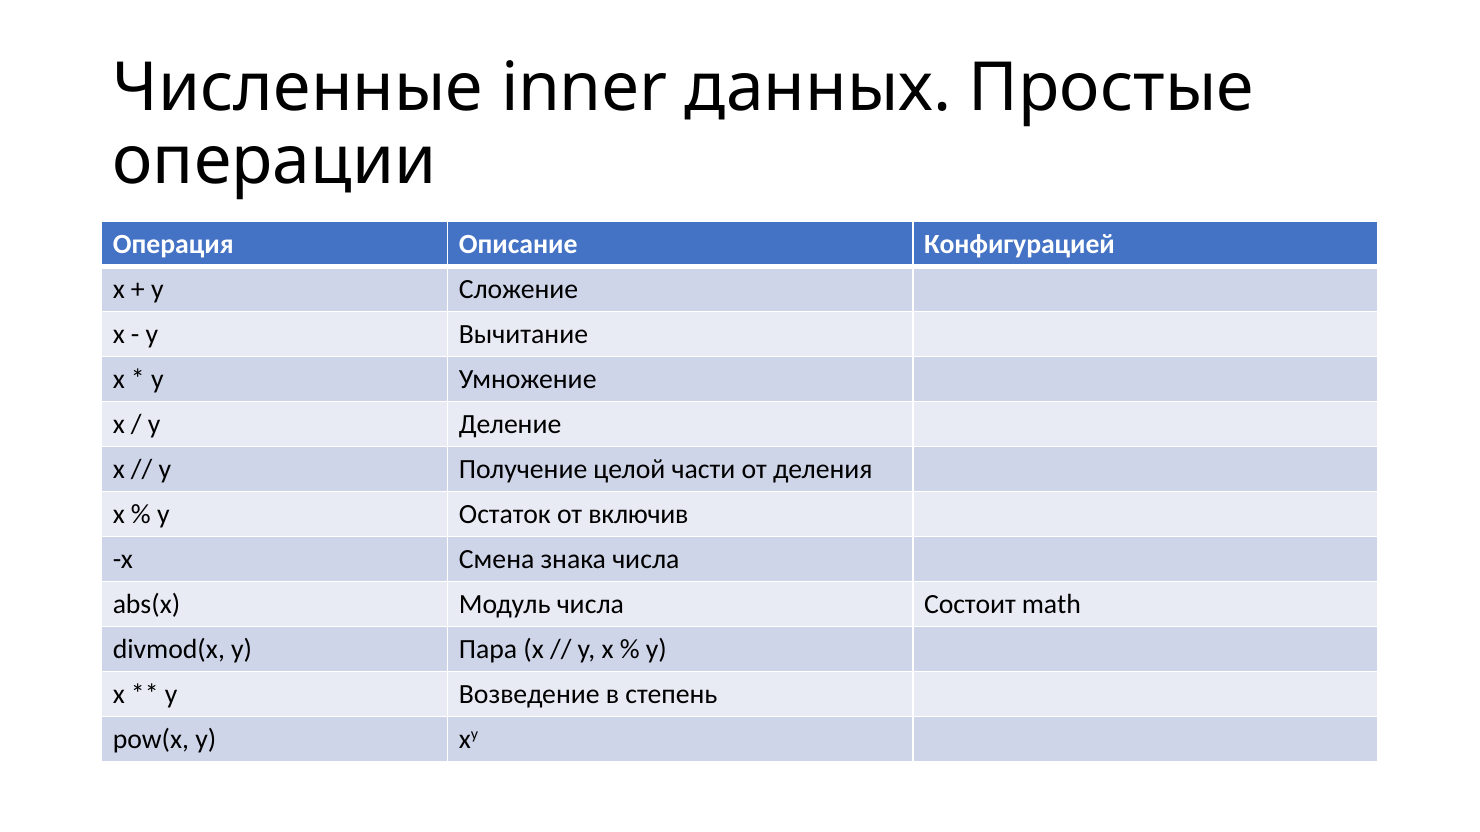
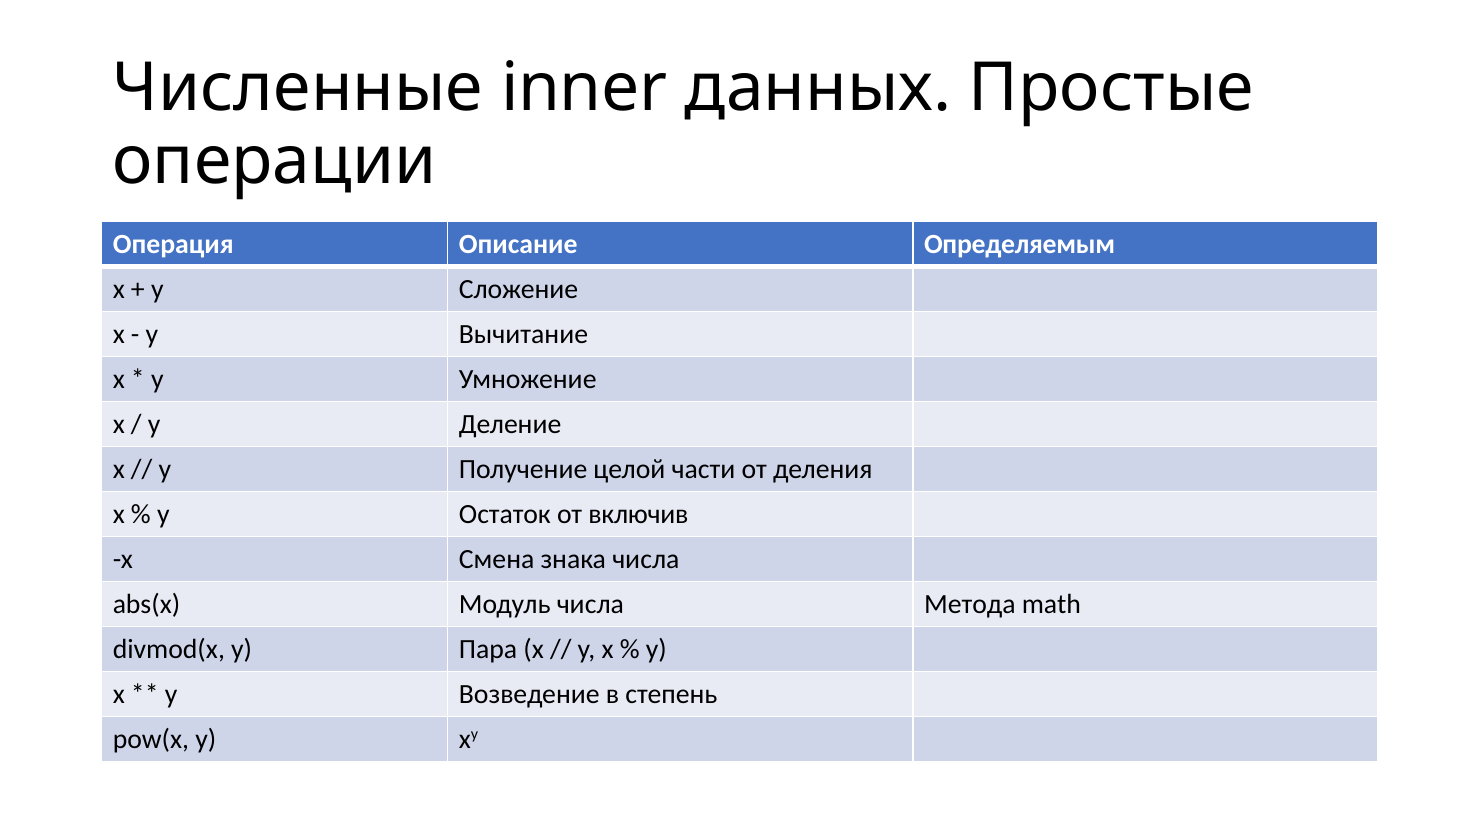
Конфигурацией: Конфигурацией -> Определяемым (1020, 244)
Состоит: Состоит -> Метода (970, 605)
